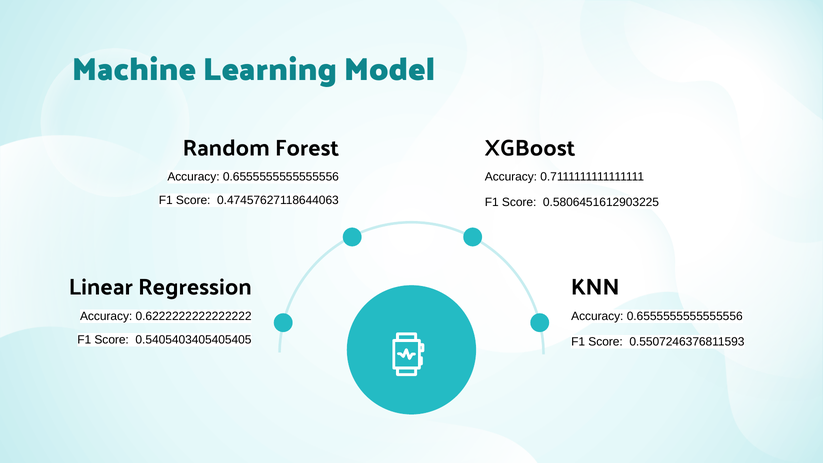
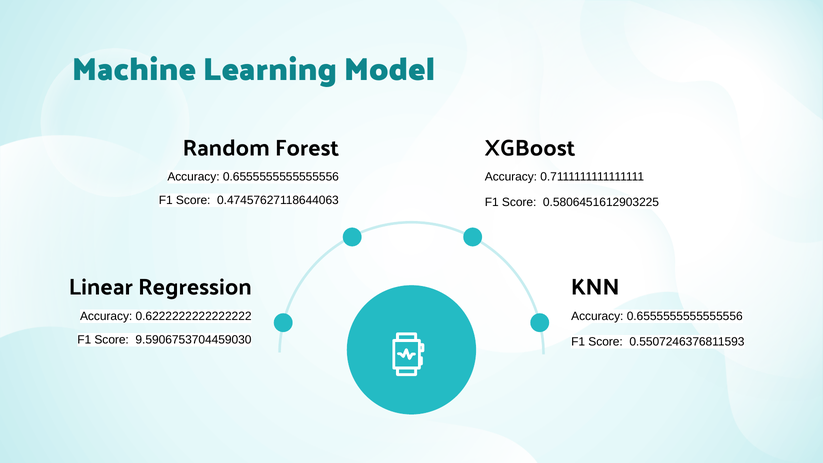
0.5405403405405405: 0.5405403405405405 -> 9.5906753704459030 (193, 340)
